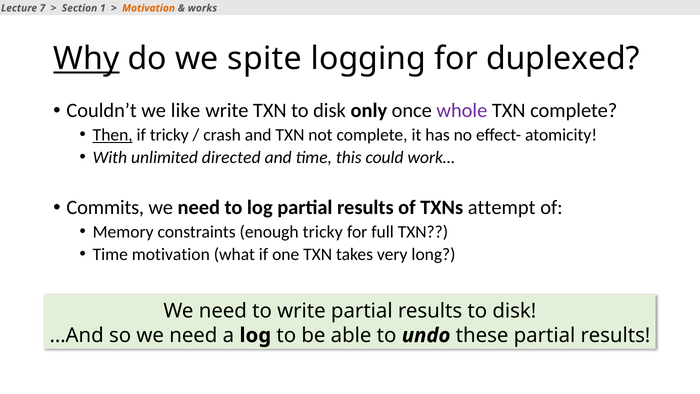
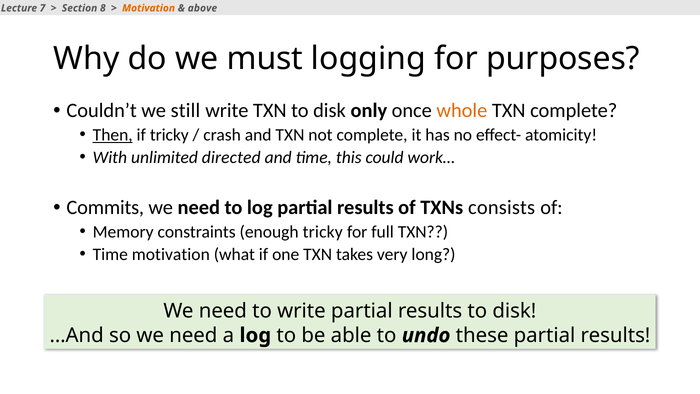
1: 1 -> 8 (103, 8)
works: works -> above (202, 8)
Why underline: present -> none (86, 59)
spite: spite -> must (265, 59)
duplexed: duplexed -> purposes (563, 59)
like: like -> still (185, 111)
whole colour: purple -> orange (462, 111)
attempt: attempt -> consists (502, 207)
